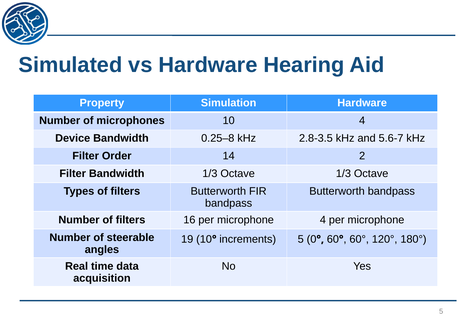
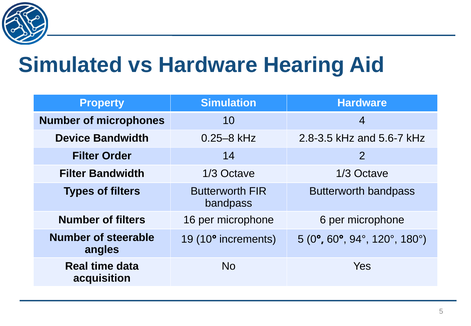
microphone 4: 4 -> 6 (323, 220)
60°: 60° -> 94° (359, 239)
